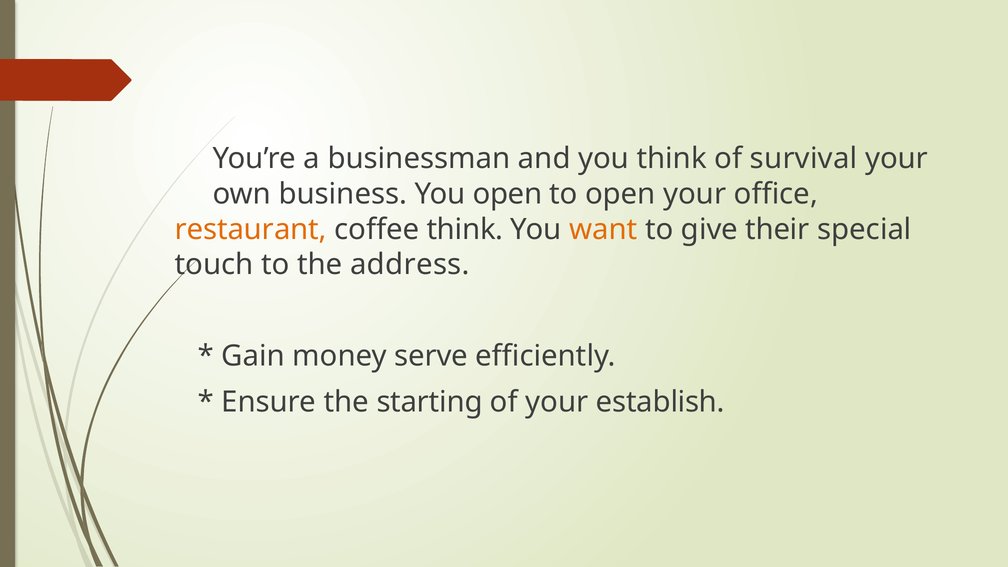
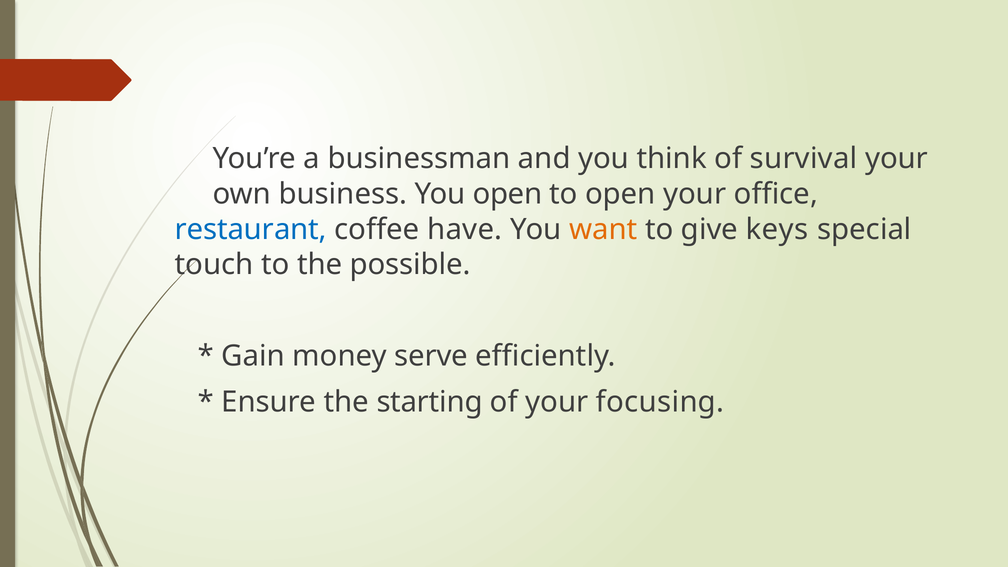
restaurant colour: orange -> blue (251, 229)
coffee think: think -> have (465, 229)
their: their -> keys (777, 229)
address: address -> possible (410, 265)
establish: establish -> focusing (660, 402)
